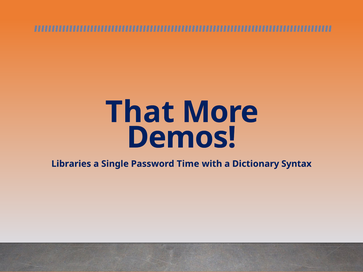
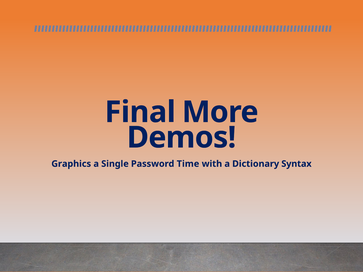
That: That -> Final (140, 112)
Libraries: Libraries -> Graphics (71, 164)
